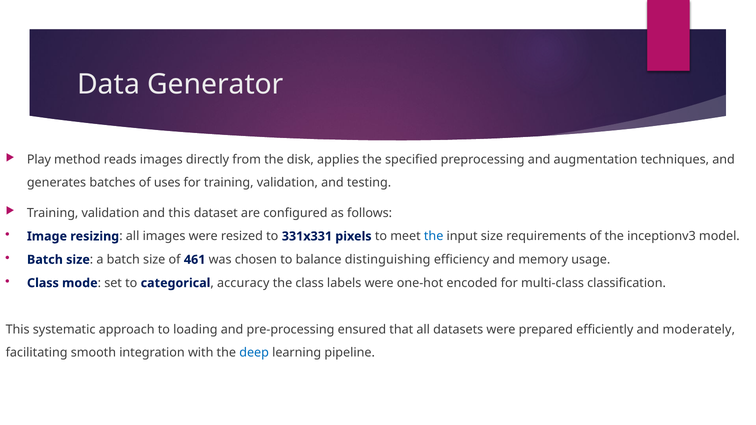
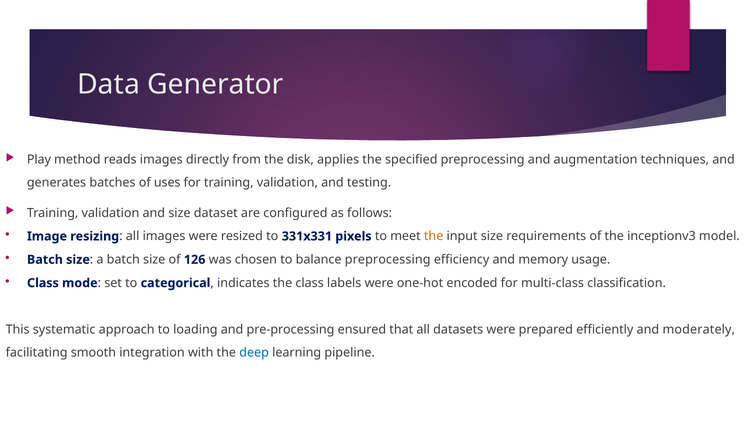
and this: this -> size (179, 213)
the colour: blue -> orange (434, 236)
461: 461 -> 126 (195, 260)
balance distinguishing: distinguishing -> preprocessing (388, 260)
accuracy: accuracy -> indicates (243, 283)
